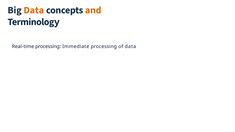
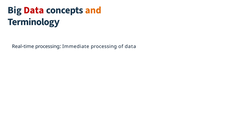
Data colour: orange -> red (34, 10)
